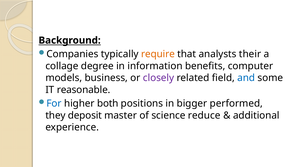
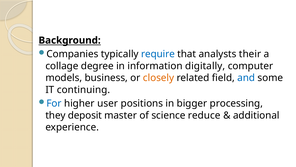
require colour: orange -> blue (158, 54)
benefits: benefits -> digitally (205, 66)
closely colour: purple -> orange (159, 78)
reasonable: reasonable -> continuing (83, 89)
both: both -> user (108, 103)
performed: performed -> processing (236, 103)
